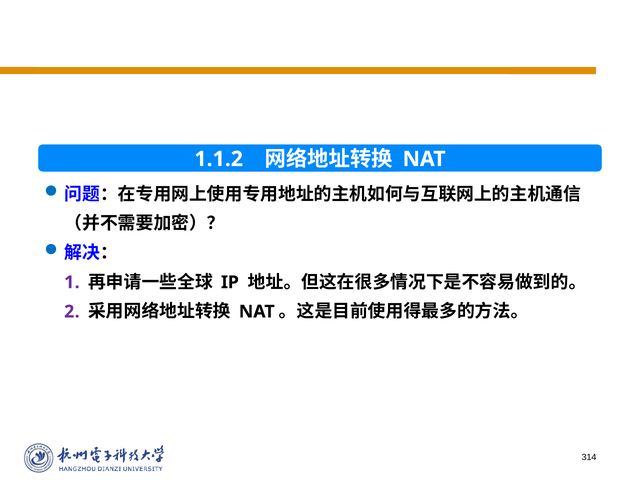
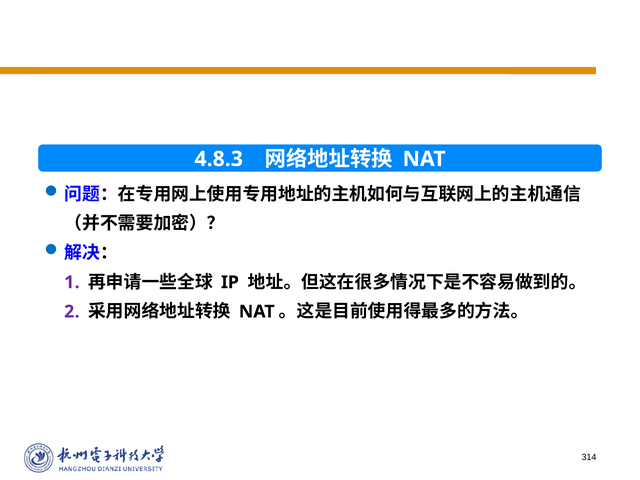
1.1.2: 1.1.2 -> 4.8.3 (219, 159)
